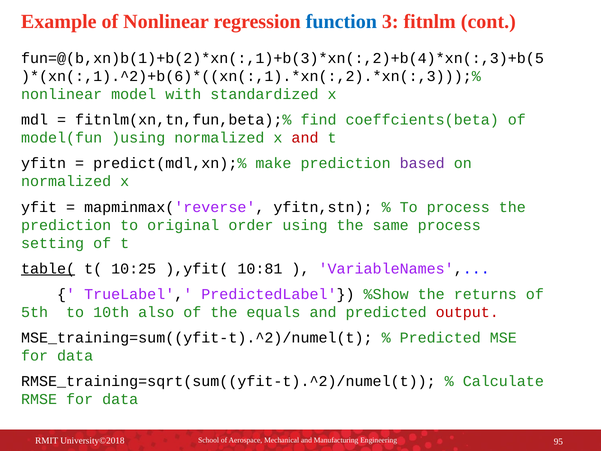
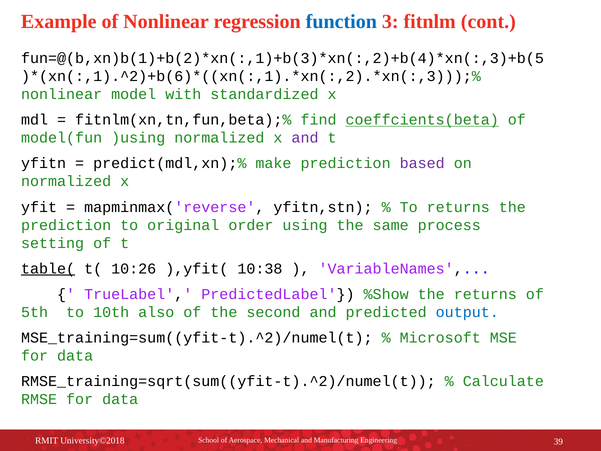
coeffcients(beta underline: none -> present (422, 120)
and colour: red -> purple (305, 138)
To process: process -> returns (458, 207)
10:25: 10:25 -> 10:26 (134, 269)
10:81: 10:81 -> 10:38 (260, 269)
equals: equals -> second (273, 312)
output colour: red -> blue (467, 312)
Predicted: Predicted -> Microsoft (440, 338)
95: 95 -> 39 (558, 442)
